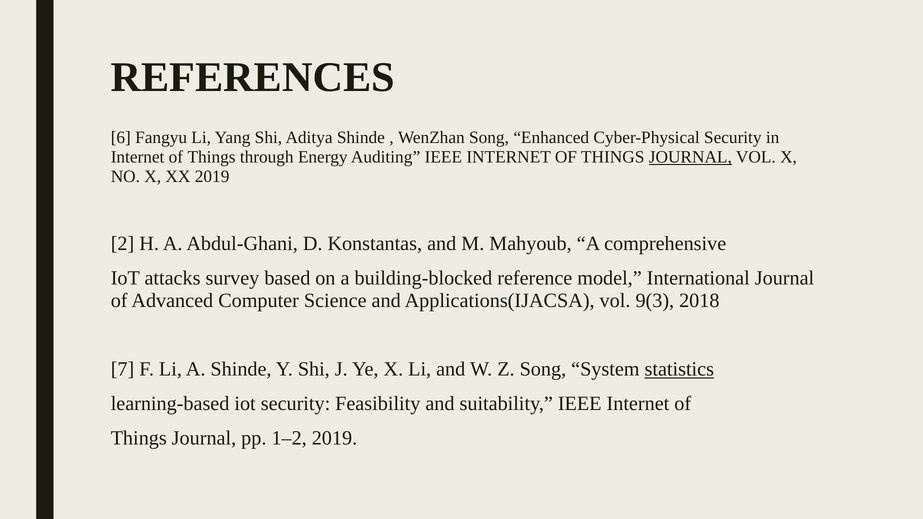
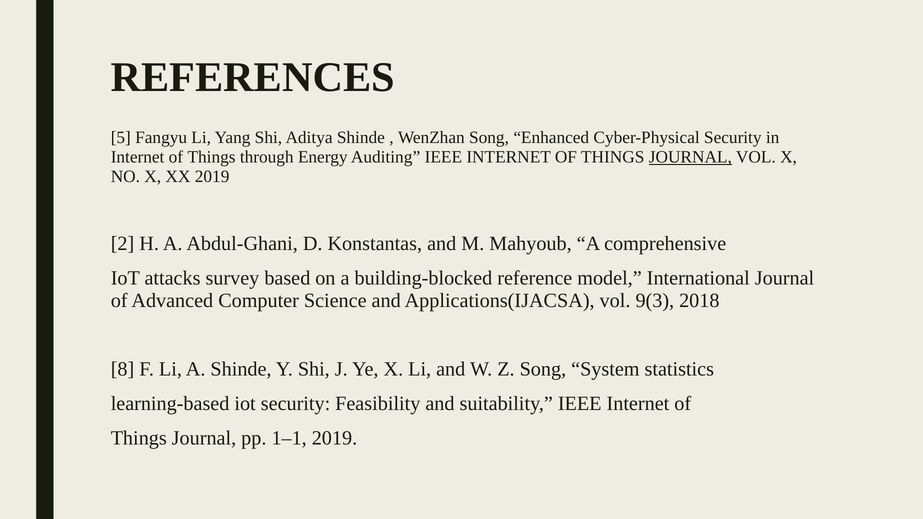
6: 6 -> 5 (121, 138)
7: 7 -> 8 (123, 369)
statistics underline: present -> none (679, 369)
1–2: 1–2 -> 1–1 (289, 438)
